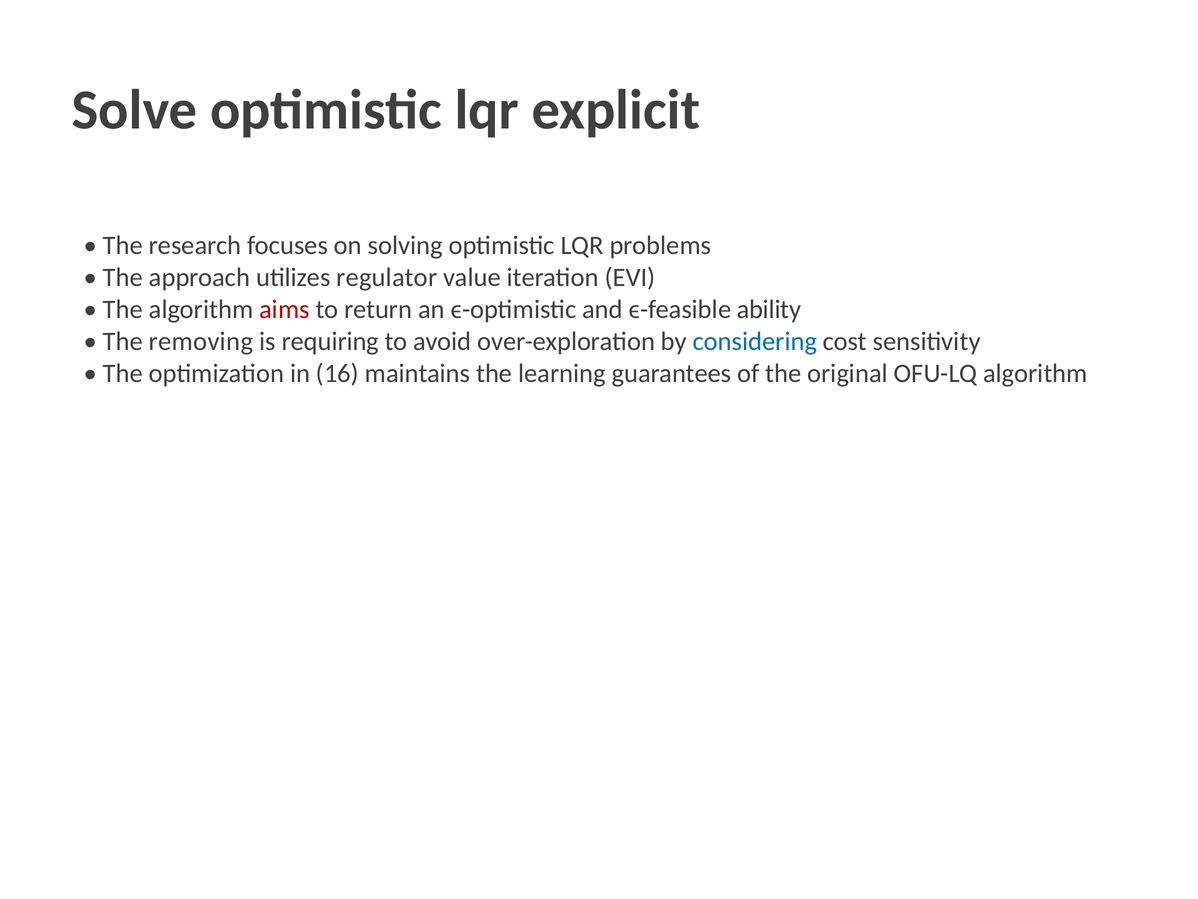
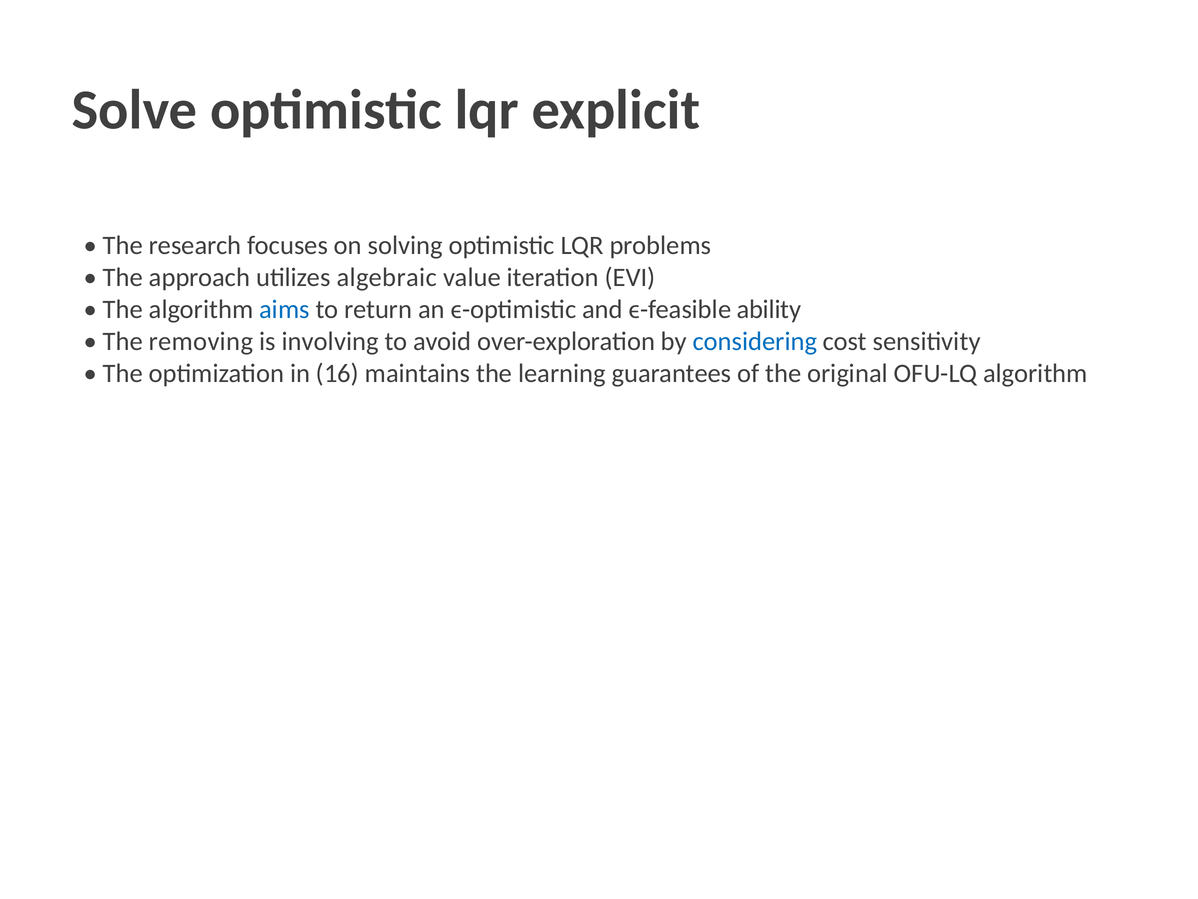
regulator: regulator -> algebraic (387, 277)
aims colour: red -> blue (284, 309)
requiring: requiring -> involving (330, 341)
